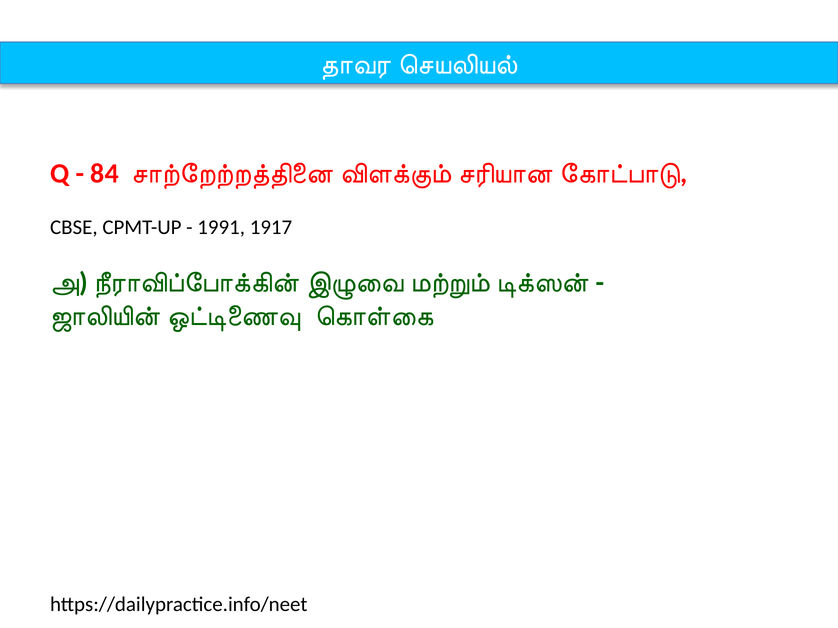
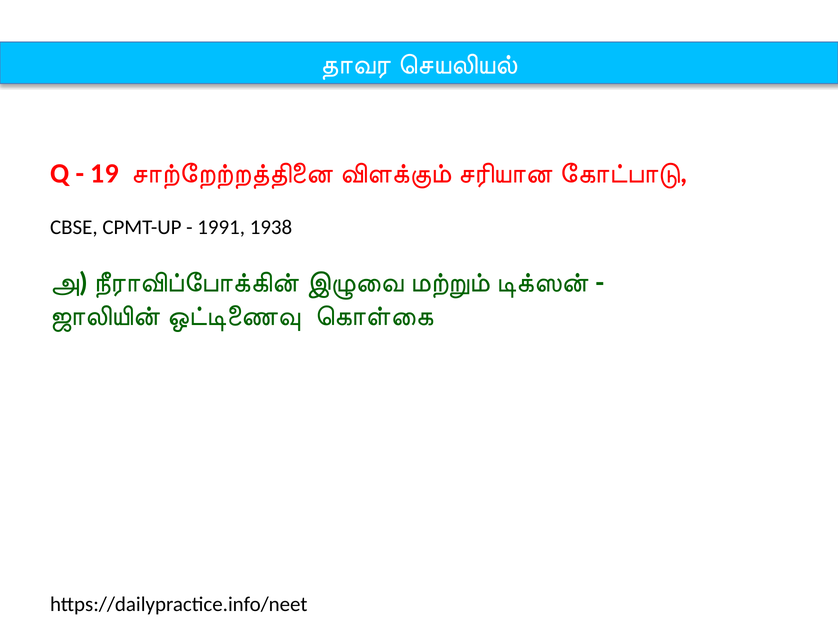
84: 84 -> 19 (104, 174)
1917: 1917 -> 1938 (271, 228)
